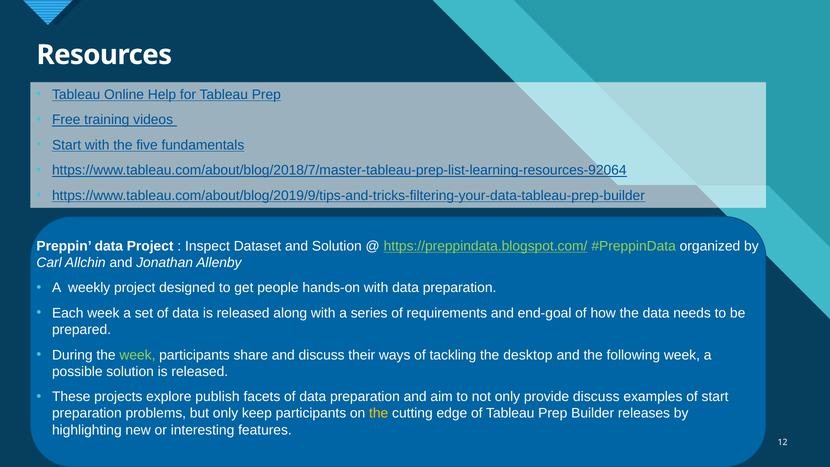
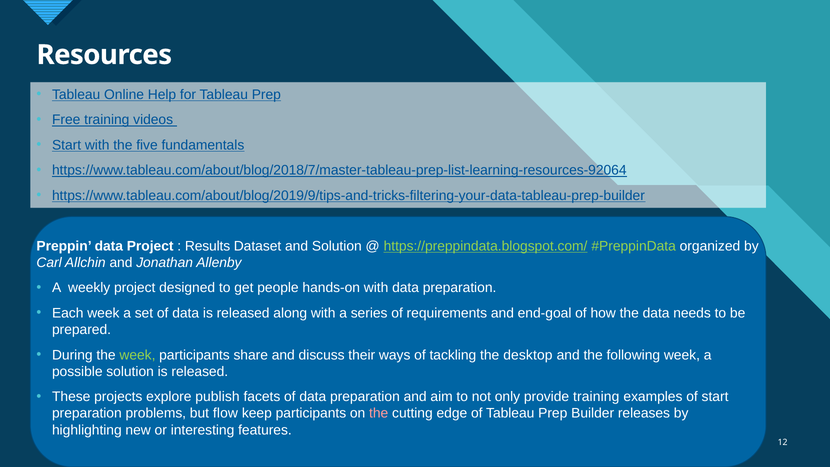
Inspect: Inspect -> Results (208, 246)
provide discuss: discuss -> training (596, 397)
but only: only -> flow (225, 413)
the colour: yellow -> pink (379, 413)
